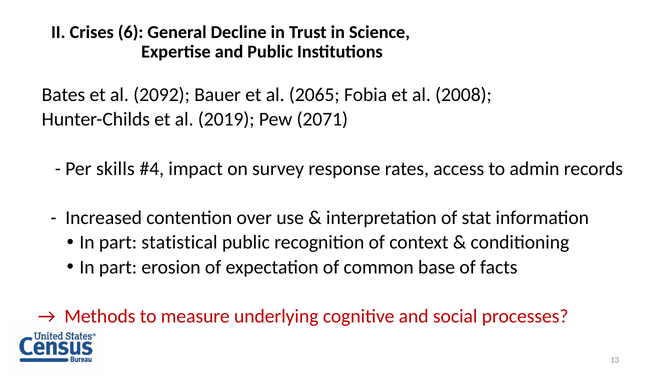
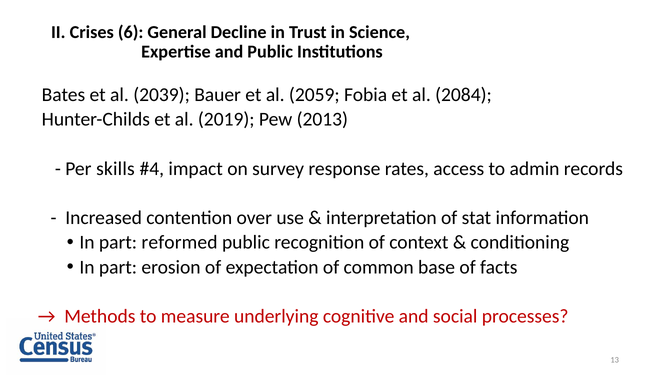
2092: 2092 -> 2039 (162, 95)
2065: 2065 -> 2059 (314, 95)
2008: 2008 -> 2084 (463, 95)
2071: 2071 -> 2013 (322, 119)
statistical: statistical -> reformed (179, 242)
